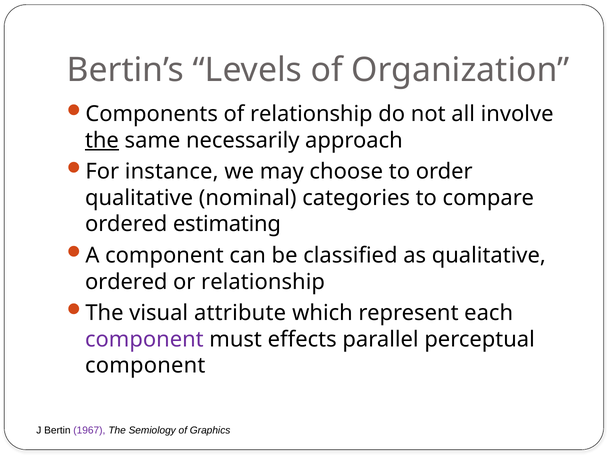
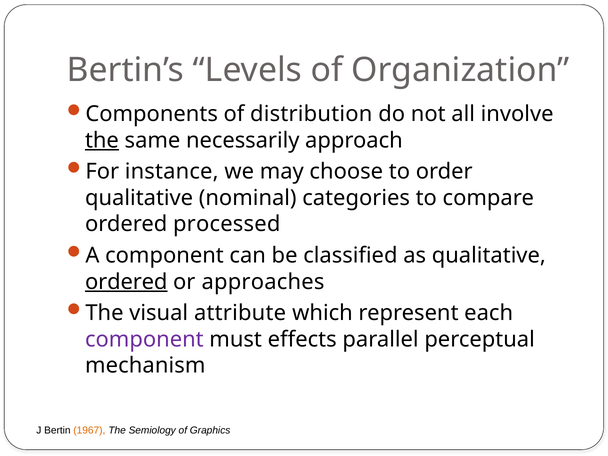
of relationship: relationship -> distribution (311, 114)
estimating: estimating -> processed (227, 224)
ordered underline: none -> present (126, 282)
or relationship: relationship -> approaches (263, 282)
component: component -> mechanism (145, 366)
1967 colour: purple -> orange (89, 430)
